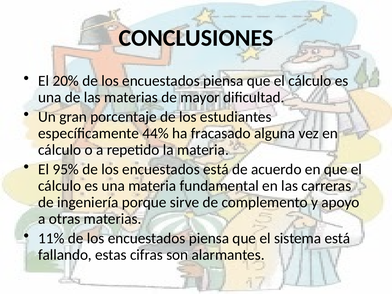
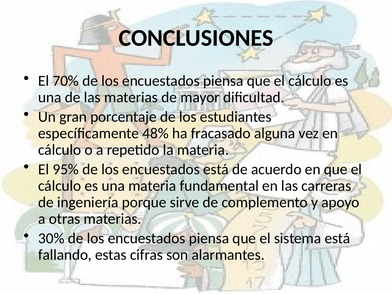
20%: 20% -> 70% (66, 81)
44%: 44% -> 48% (156, 133)
11%: 11% -> 30% (51, 238)
